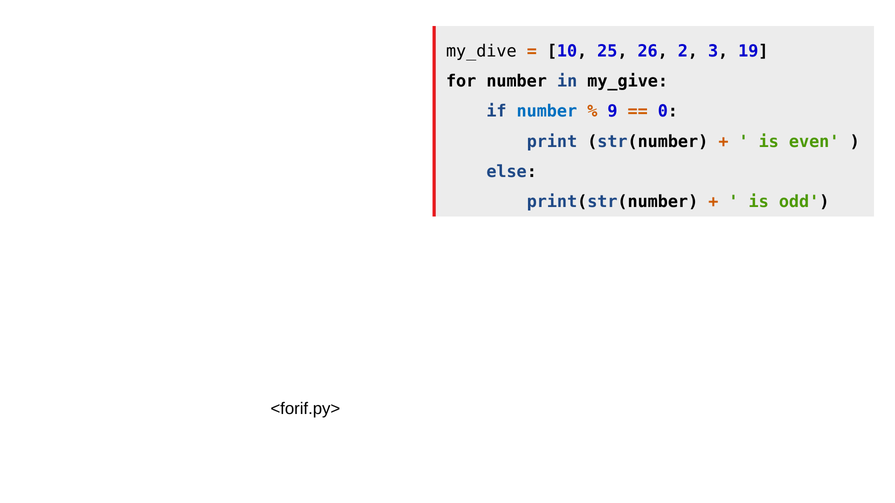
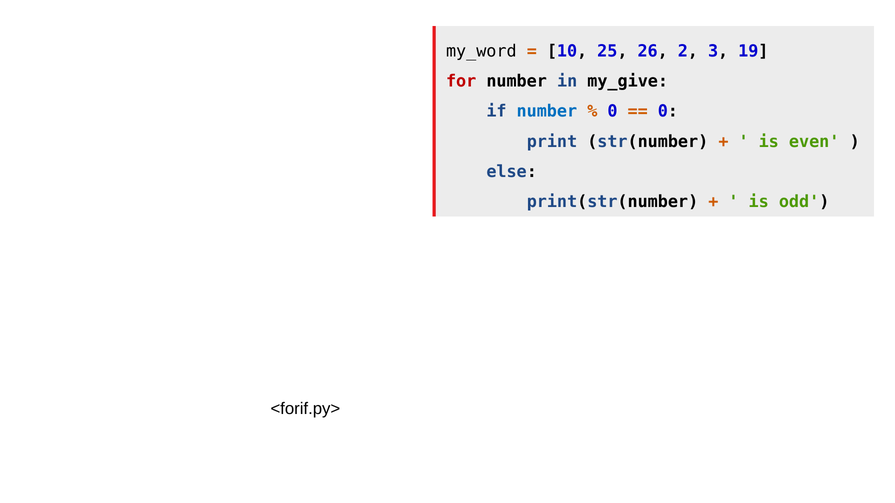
my_dive: my_dive -> my_word (481, 51)
for colour: black -> red (461, 81)
9: 9 -> 0 (612, 111)
